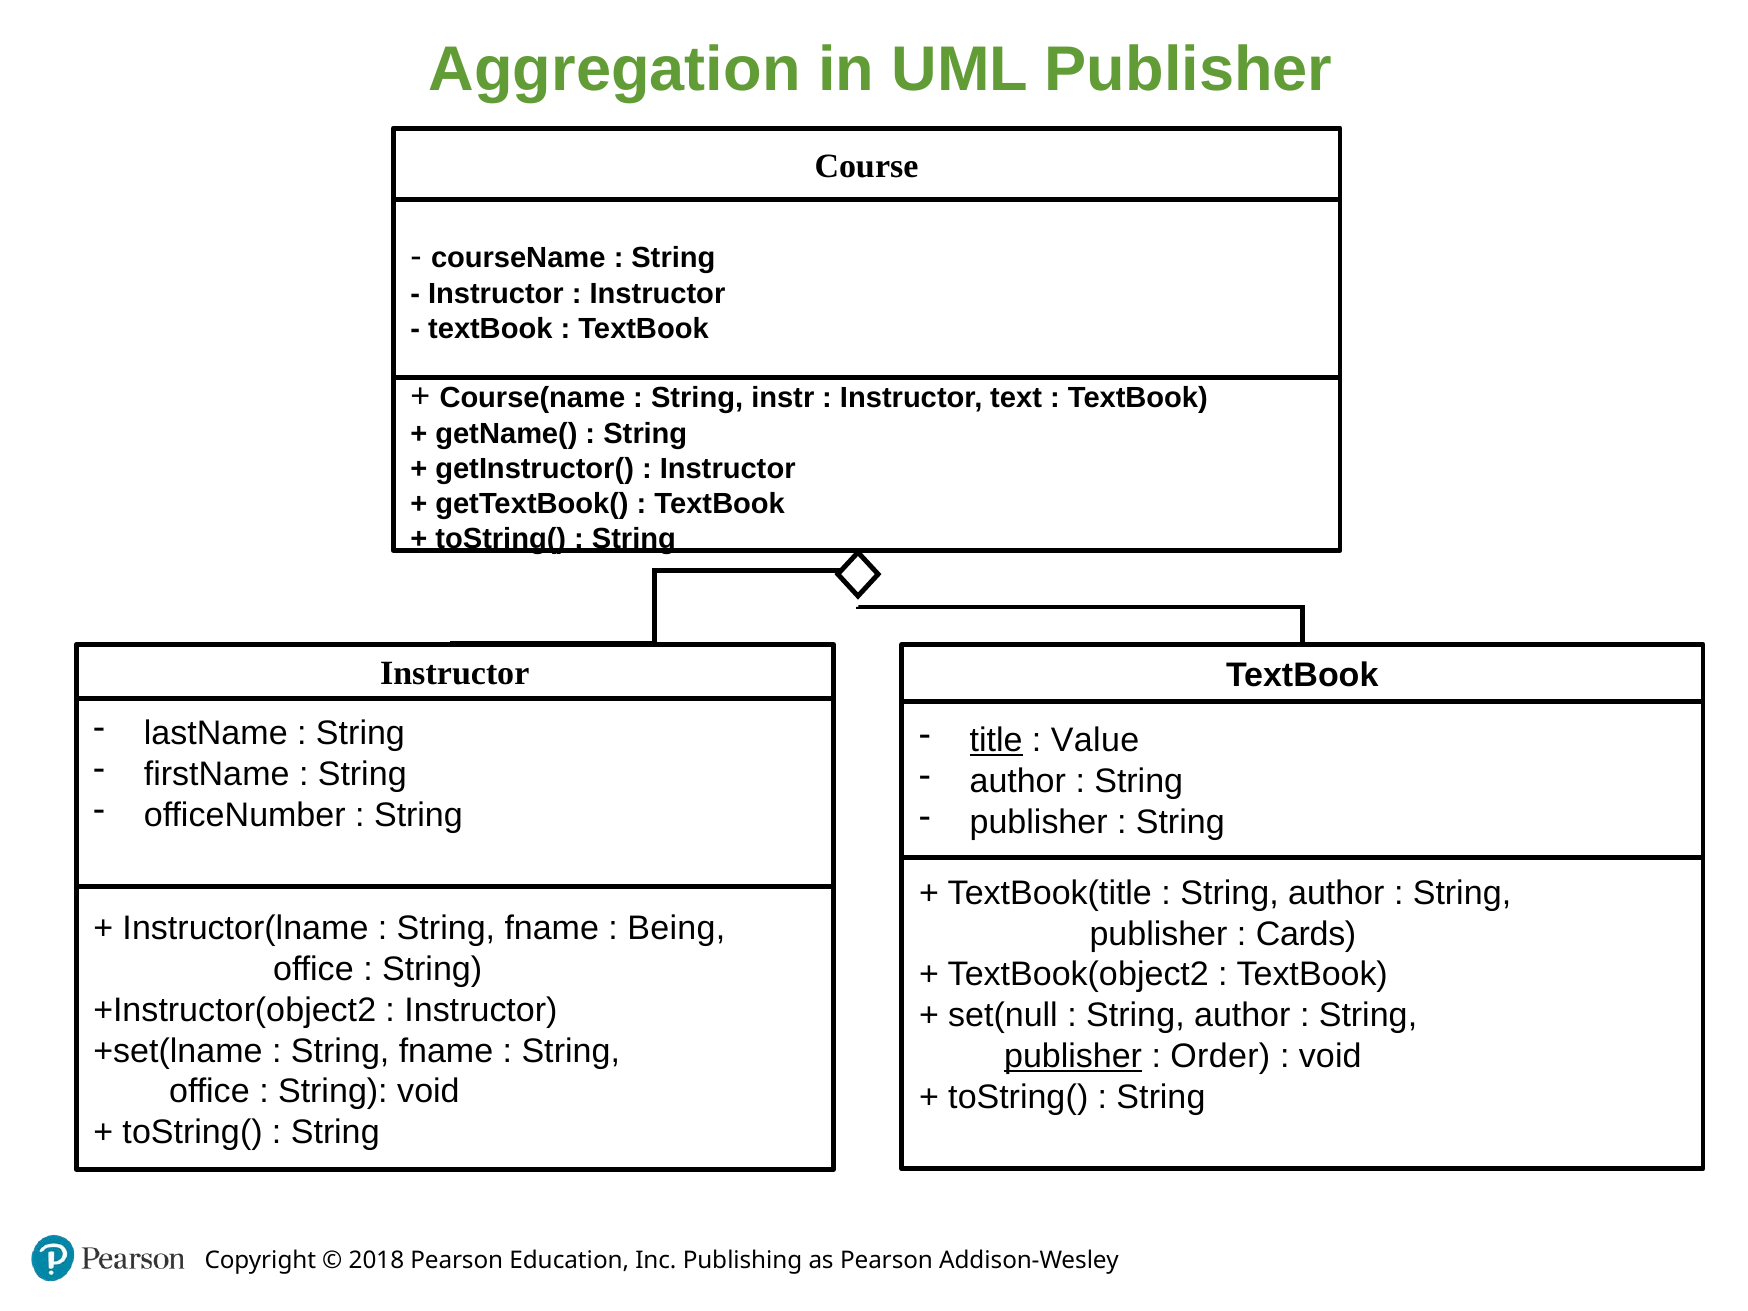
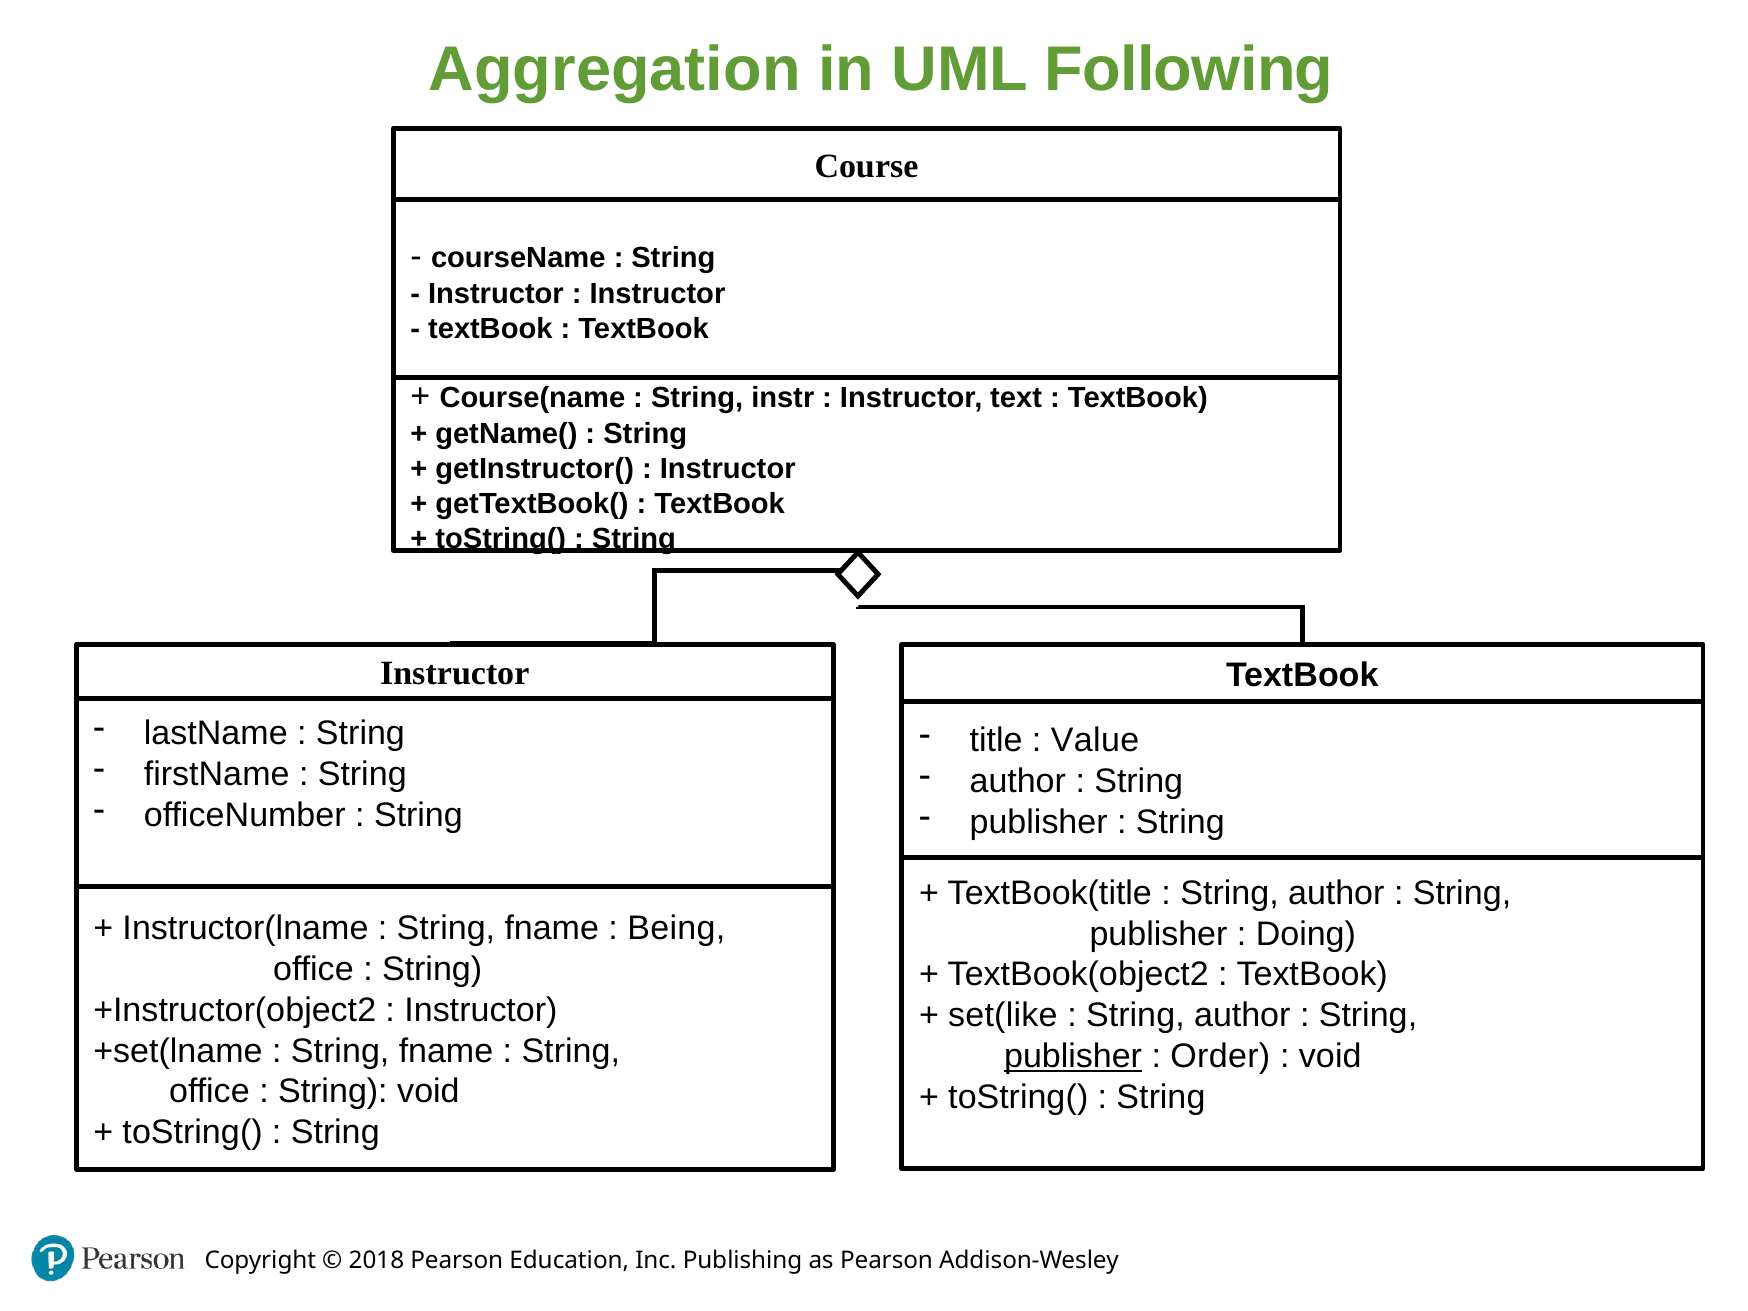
UML Publisher: Publisher -> Following (1189, 69)
title underline: present -> none (996, 741)
Cards: Cards -> Doing (1306, 934)
set(null: set(null -> set(like (1003, 1015)
